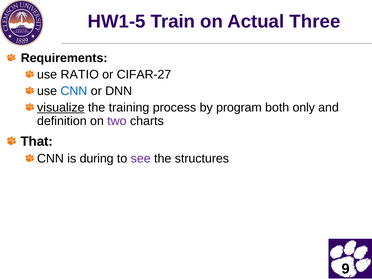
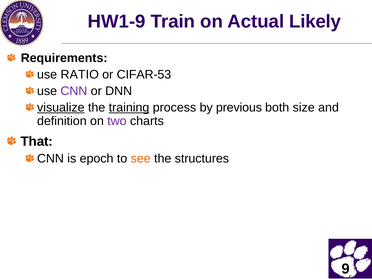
HW1-5: HW1-5 -> HW1-9 (117, 22)
Three: Three -> Likely (315, 22)
CIFAR-27: CIFAR-27 -> CIFAR-53 (144, 75)
CNN colour: blue -> purple (74, 91)
training underline: none -> present (129, 108)
program: program -> previous (239, 108)
only: only -> size (304, 108)
during: during -> epoch (97, 159)
see colour: purple -> orange (141, 159)
